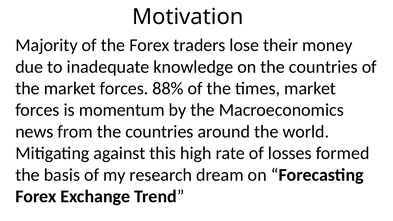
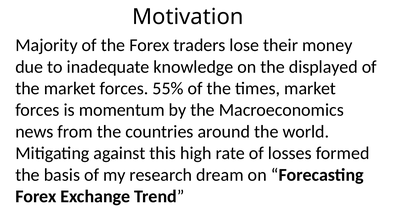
on the countries: countries -> displayed (323, 67)
88%: 88% -> 55% (168, 88)
